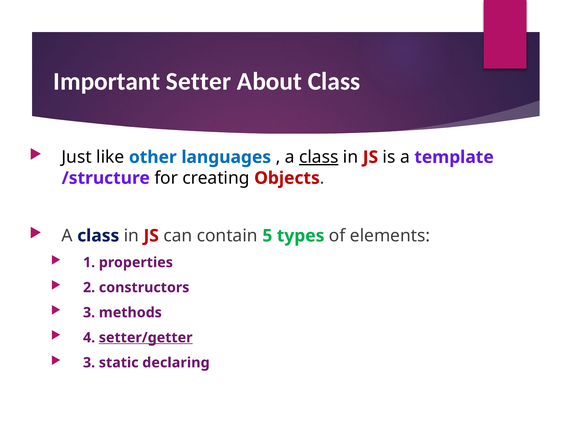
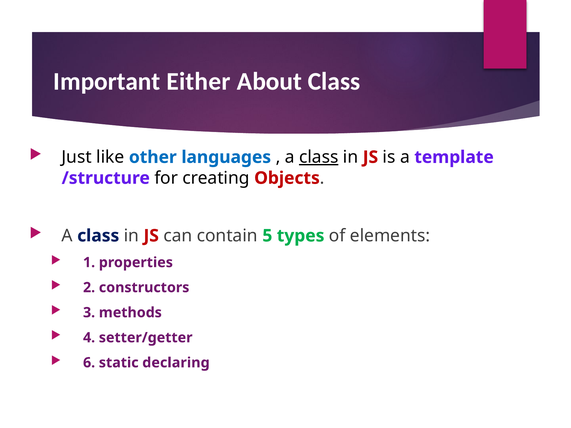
Setter: Setter -> Either (198, 82)
setter/getter underline: present -> none (146, 338)
3: 3 -> 6 (89, 363)
